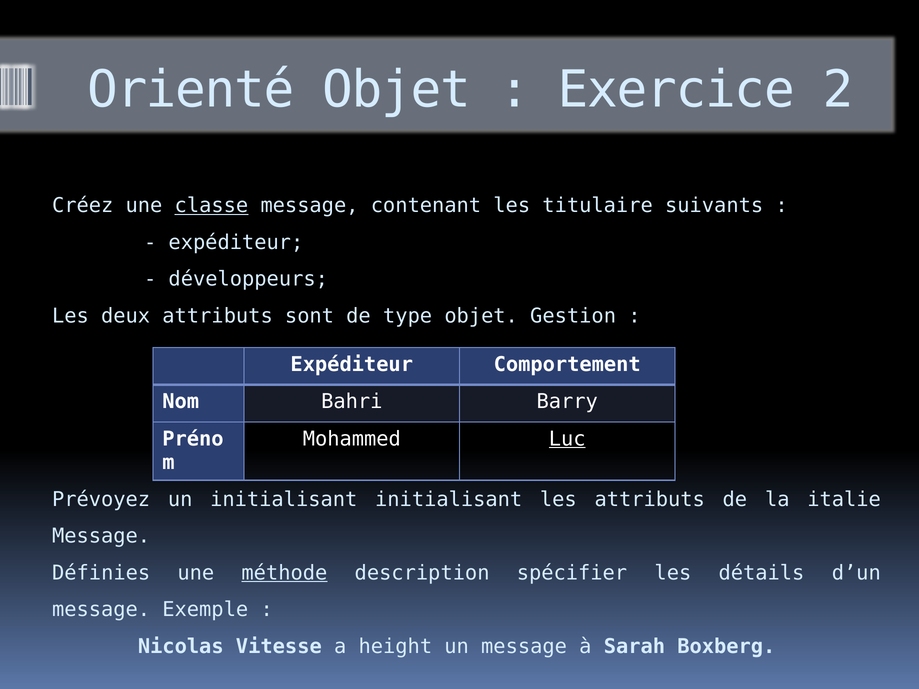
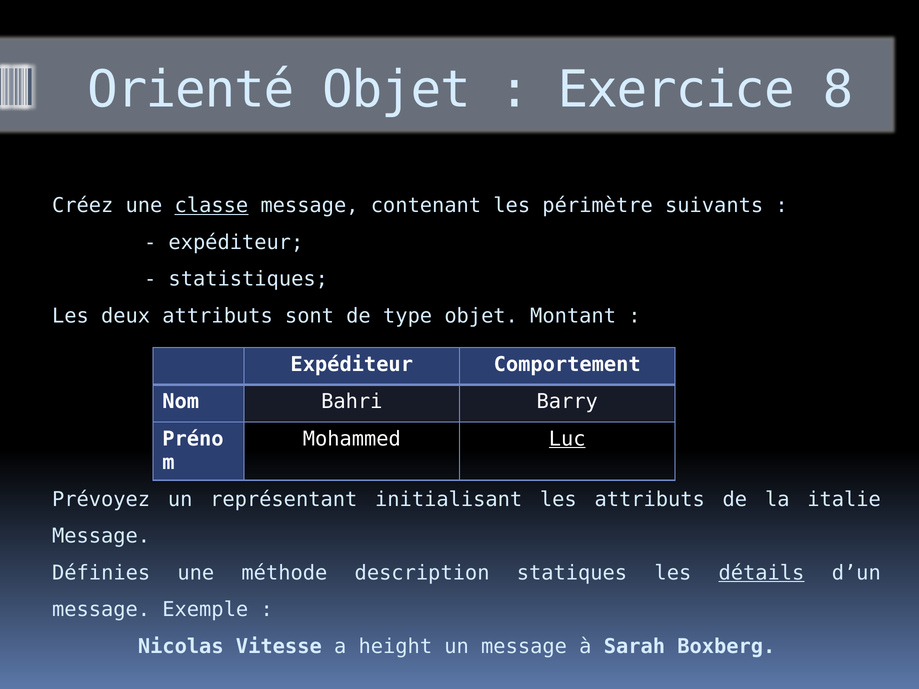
2: 2 -> 8 (838, 90)
titulaire: titulaire -> périmètre (598, 206)
développeurs: développeurs -> statistiques (248, 279)
Gestion: Gestion -> Montant (573, 316)
un initialisant: initialisant -> représentant (284, 500)
méthode underline: present -> none (284, 573)
spécifier: spécifier -> statiques (572, 573)
détails underline: none -> present (761, 573)
